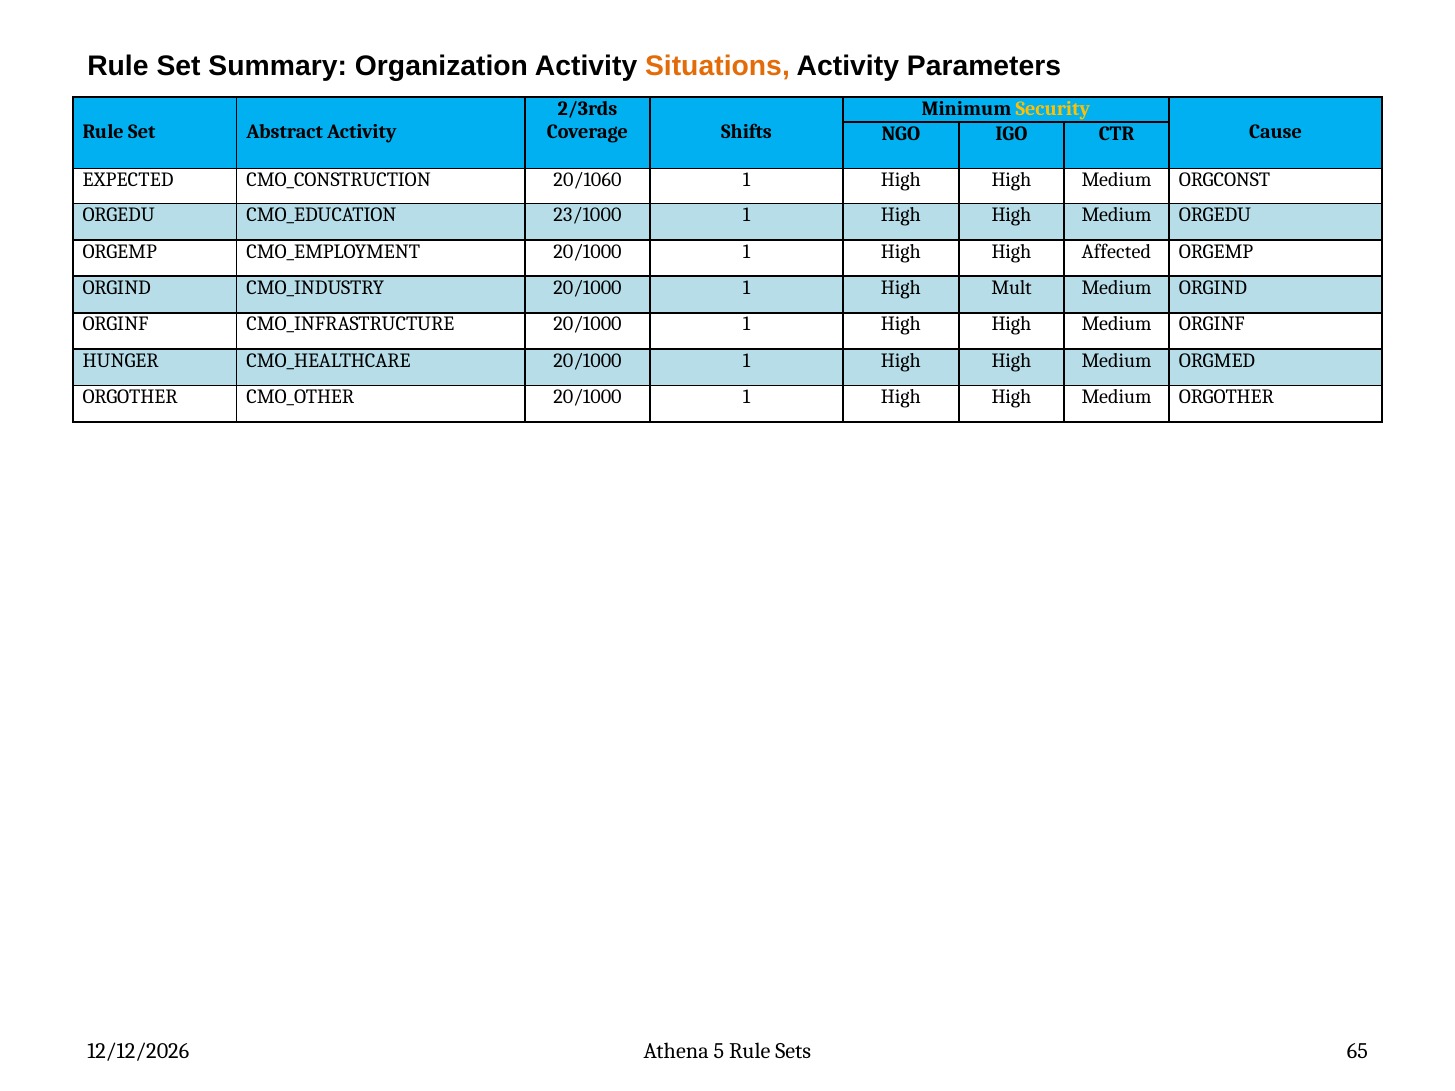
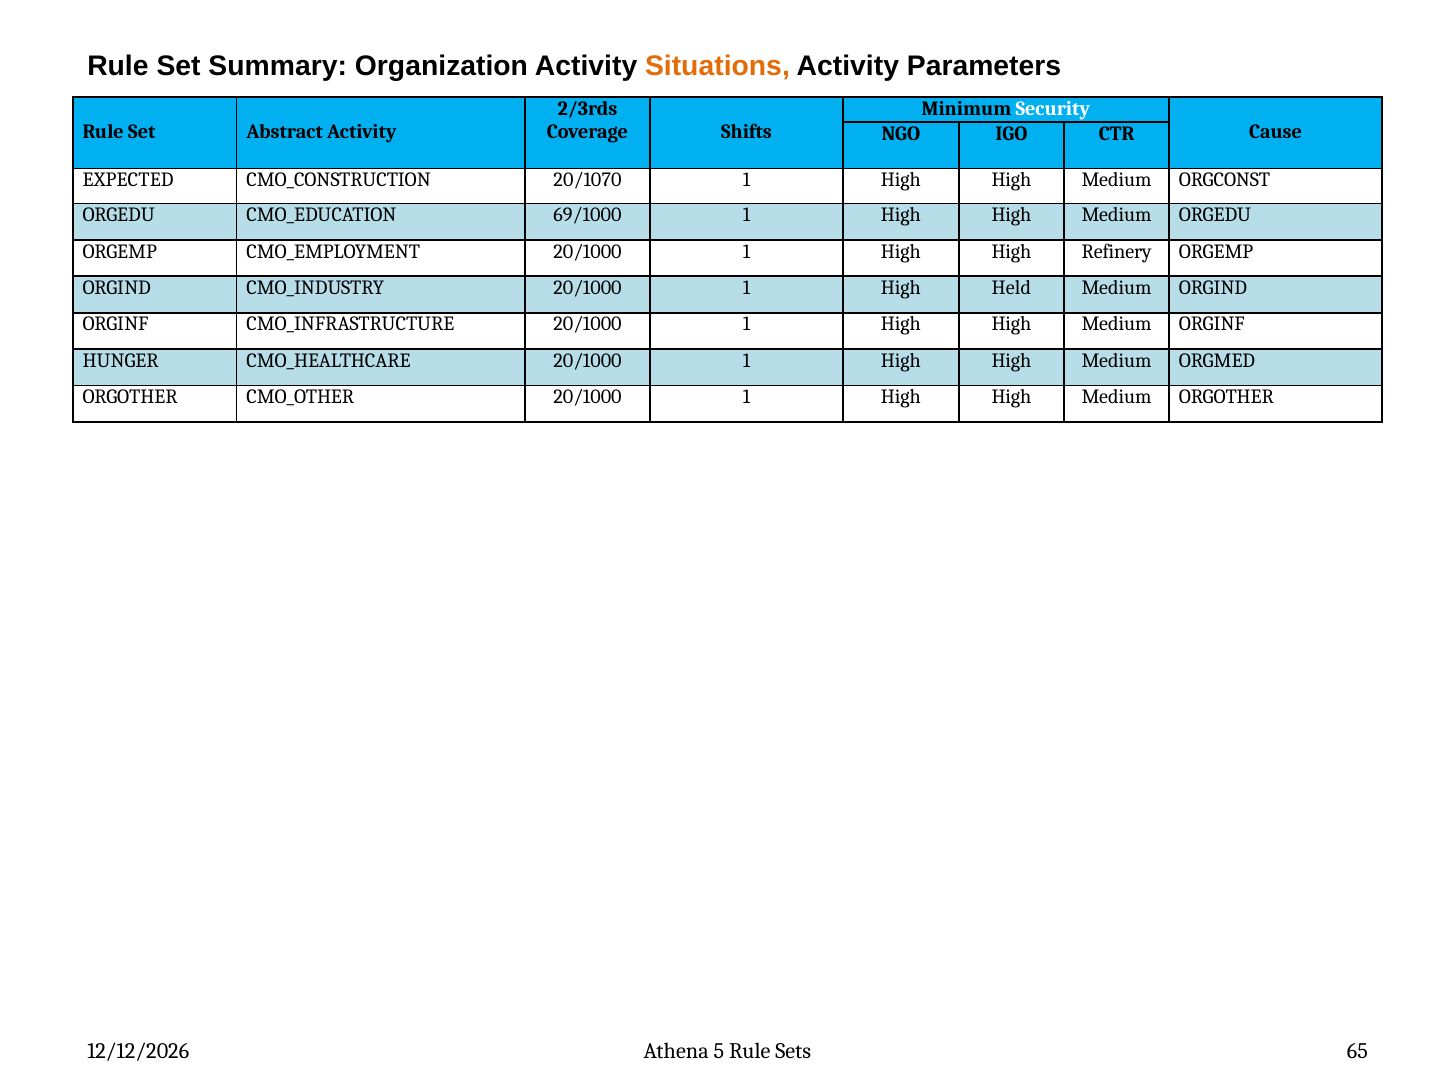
Security colour: yellow -> white (1053, 109)
20/1060: 20/1060 -> 20/1070 (587, 180)
23/1000: 23/1000 -> 69/1000 (587, 215)
Affected: Affected -> Refinery (1117, 252)
Mult: Mult -> Held (1011, 288)
